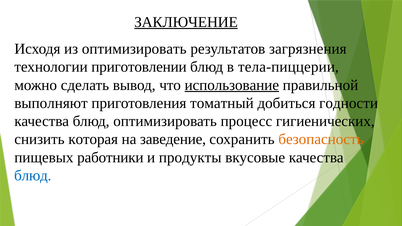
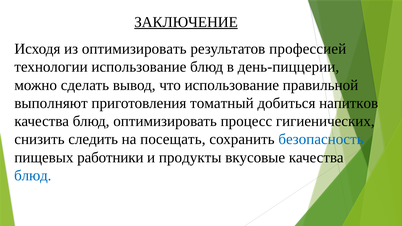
загрязнения: загрязнения -> профессией (308, 49)
технологии приготовлении: приготовлении -> использование (139, 67)
тела-пиццерии: тела-пиццерии -> день-пиццерии (288, 67)
использование underline: present -> none (232, 85)
годности: годности -> напитков (349, 103)
которая: которая -> следить (93, 139)
заведение: заведение -> посещать (173, 139)
безопасность colour: orange -> blue (321, 139)
